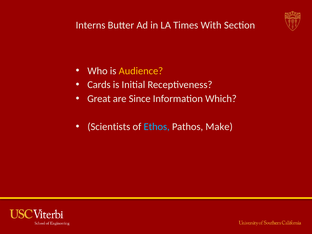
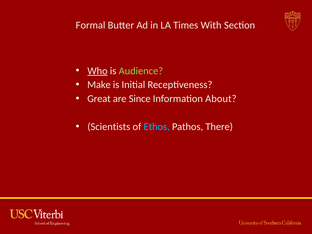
Interns: Interns -> Formal (91, 25)
Who underline: none -> present (98, 71)
Audience colour: yellow -> light green (141, 71)
Cards: Cards -> Make (99, 85)
Which: Which -> About (221, 99)
Make: Make -> There (219, 127)
